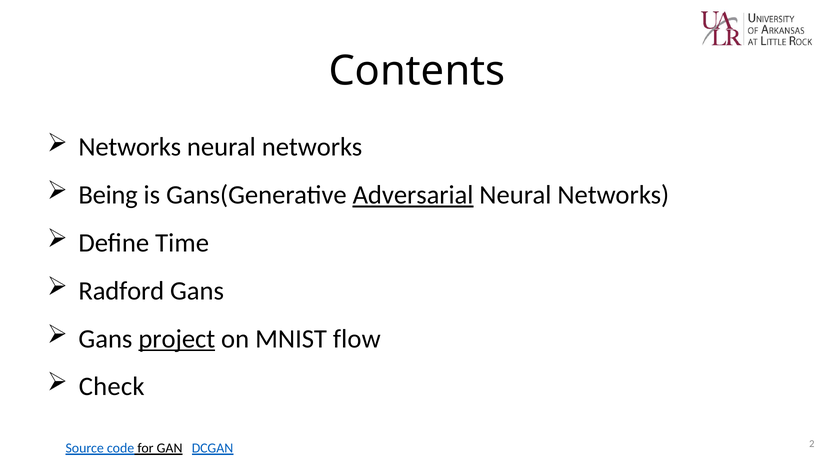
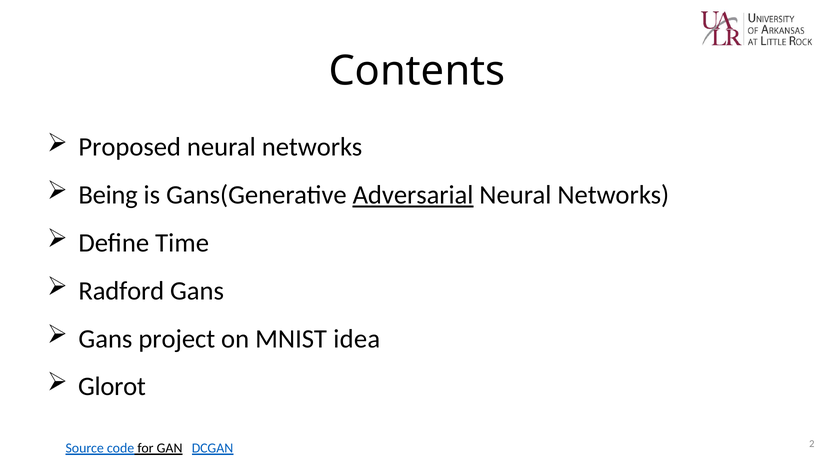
Networks: Networks -> Proposed (130, 147)
project underline: present -> none (177, 339)
flow: flow -> idea (357, 339)
Check: Check -> Glorot (112, 387)
